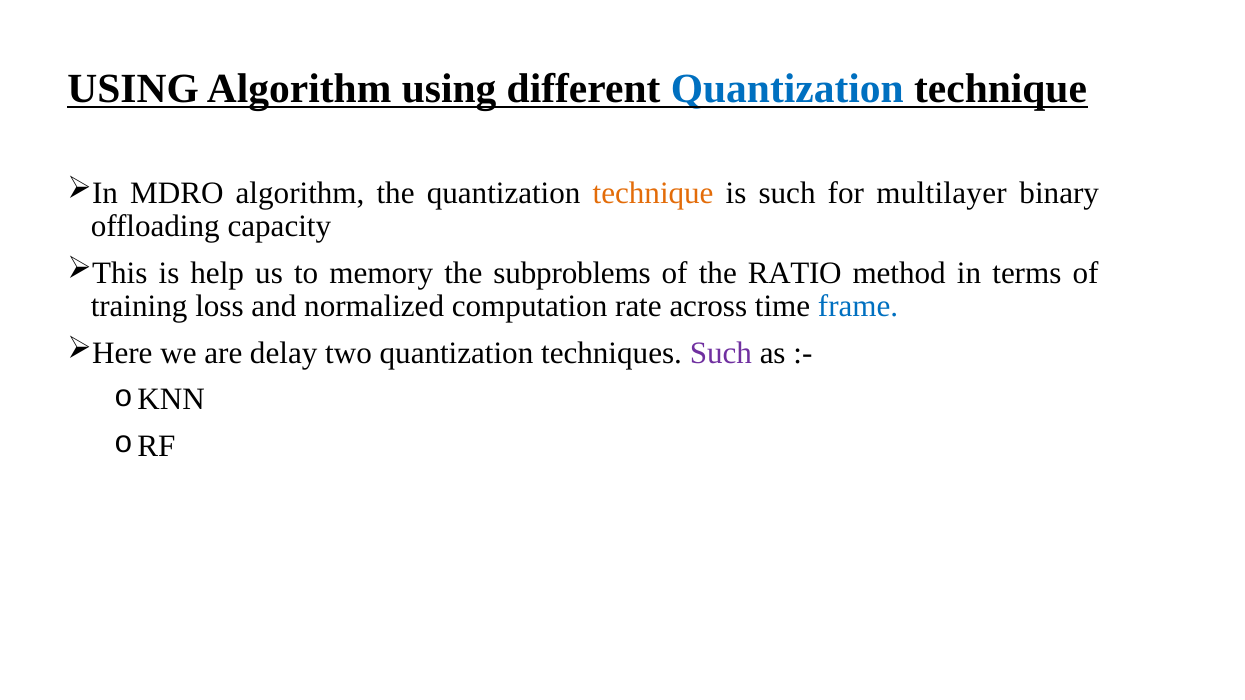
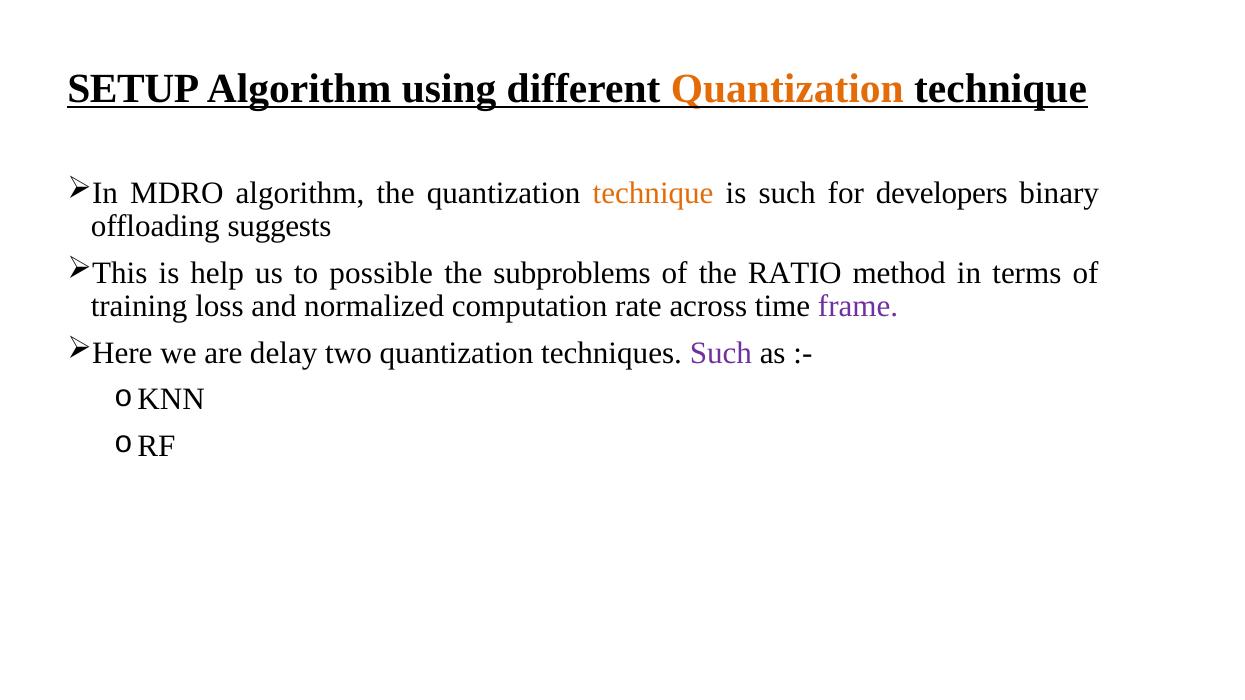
USING: USING -> SETUP (133, 89)
Quantization colour: blue -> orange (787, 89)
multilayer: multilayer -> developers (942, 193)
capacity: capacity -> suggests (279, 226)
memory: memory -> possible (381, 273)
frame colour: blue -> purple (858, 307)
